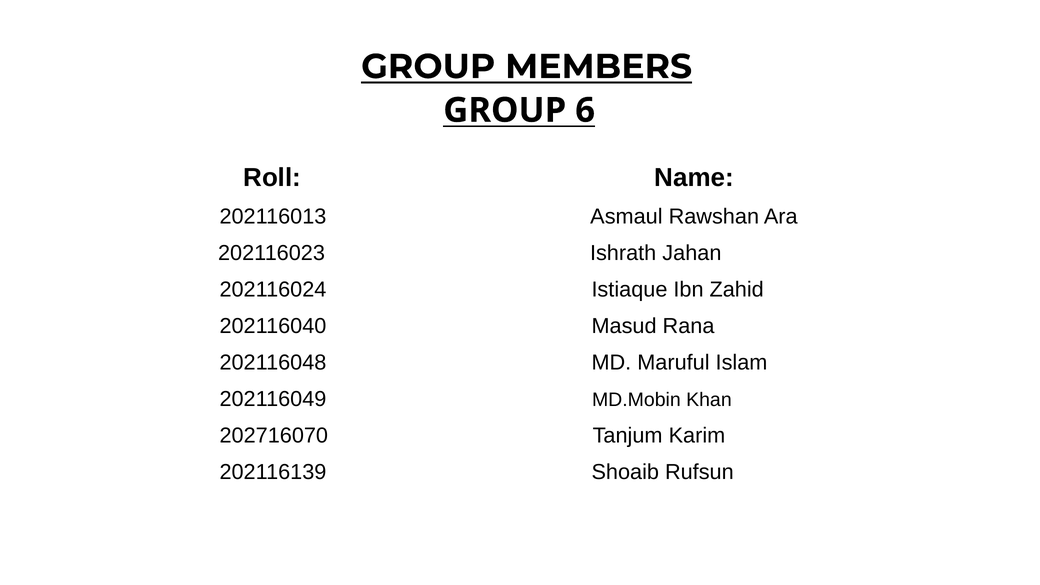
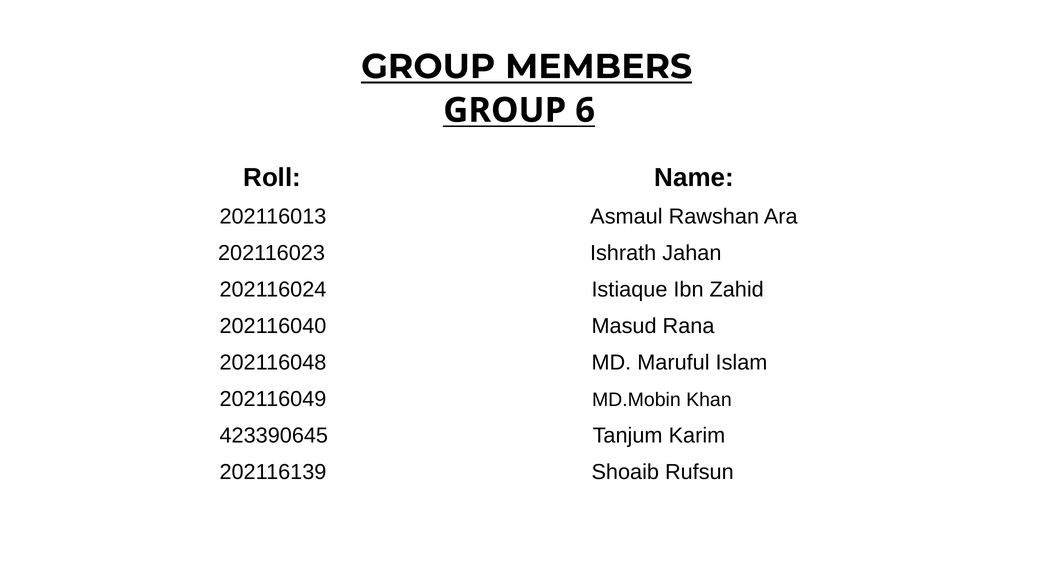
202716070: 202716070 -> 423390645 (274, 436)
